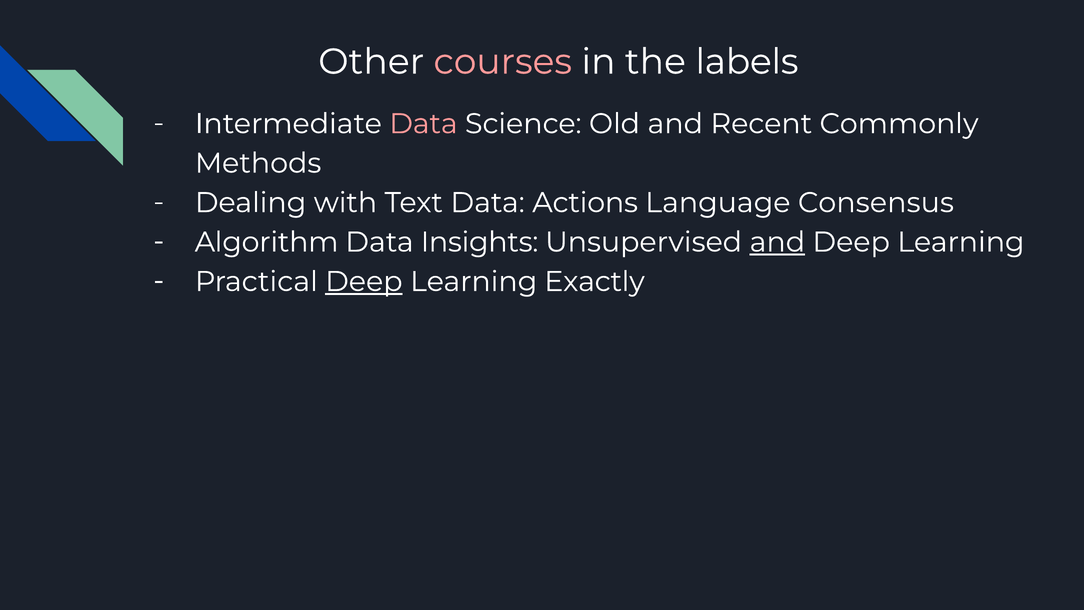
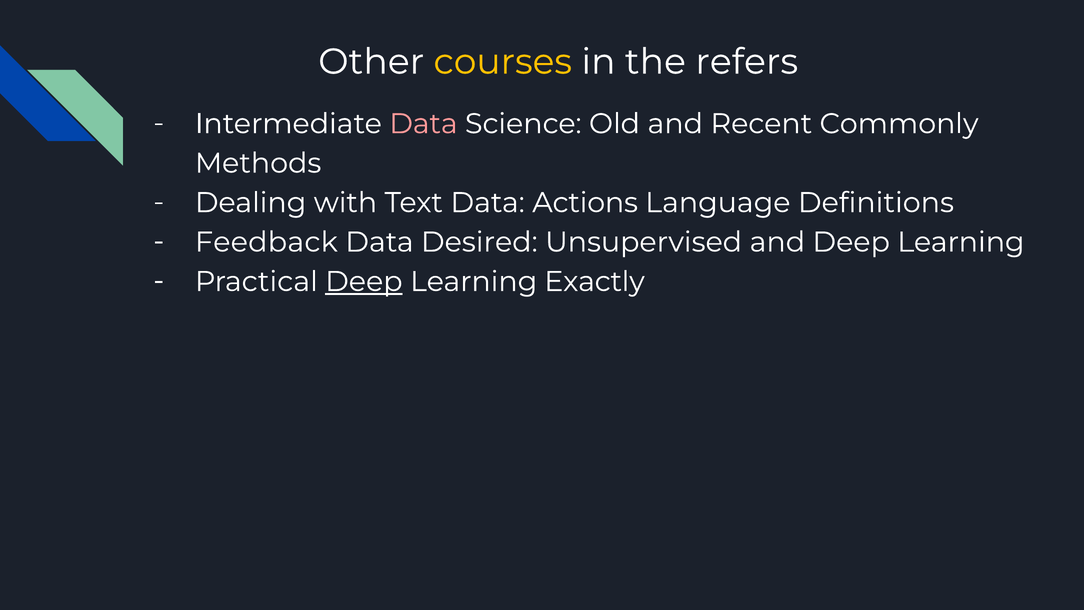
courses colour: pink -> yellow (503, 62)
labels: labels -> refers (747, 62)
Consensus: Consensus -> Definitions (876, 203)
Algorithm: Algorithm -> Feedback (266, 242)
Insights: Insights -> Desired (479, 242)
and underline: present -> none (777, 242)
